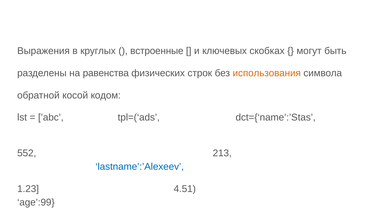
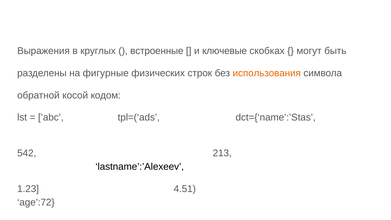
ключевых: ключевых -> ключевые (225, 51)
равенства: равенства -> фигурные (106, 73)
552: 552 -> 542 (27, 153)
lastname’:’Alexeev colour: blue -> black (140, 167)
age’:99: age’:99 -> age’:72 (36, 202)
